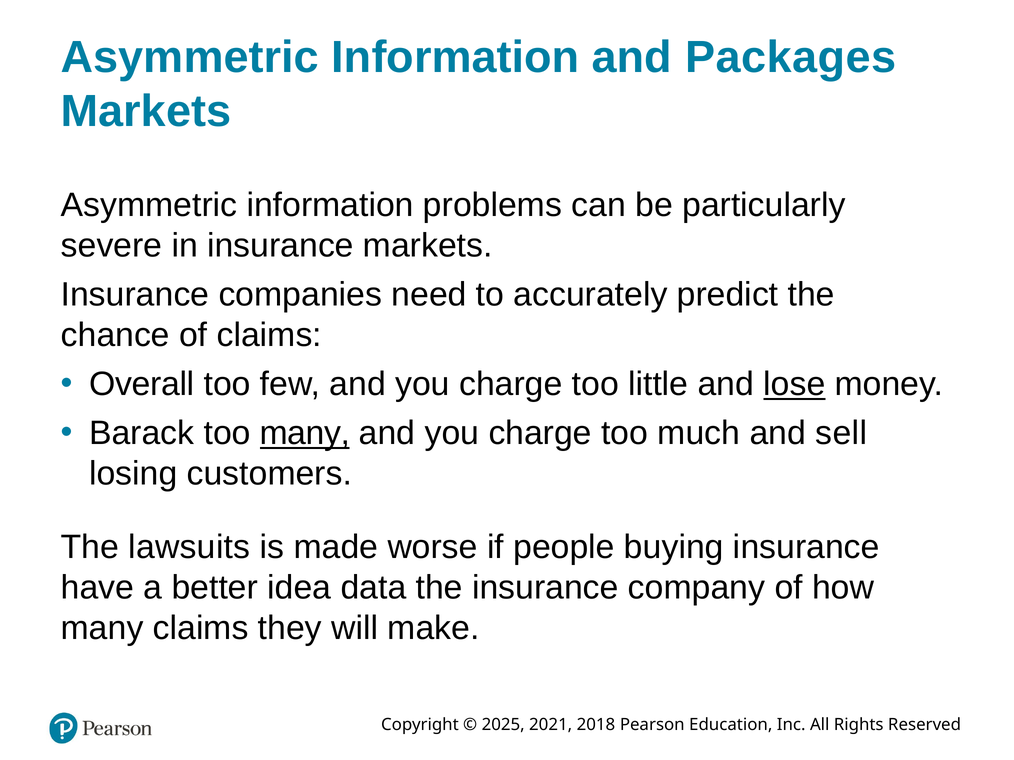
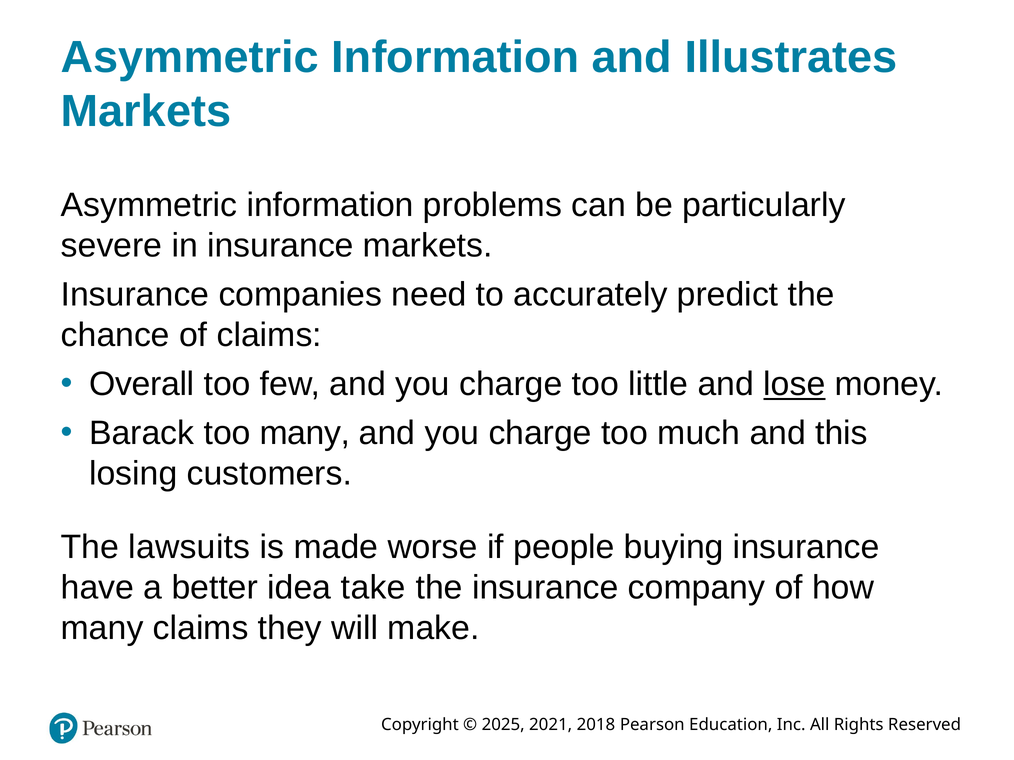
Packages: Packages -> Illustrates (791, 57)
many underline: present -> none (305, 434)
sell: sell -> this (842, 434)
data: data -> take (373, 588)
